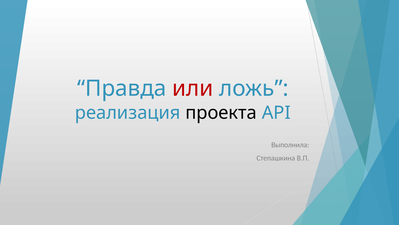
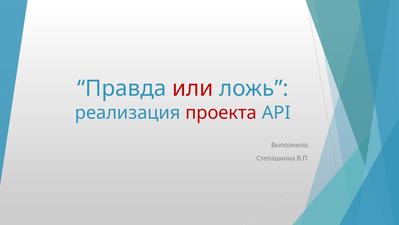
проекта colour: black -> red (221, 113)
